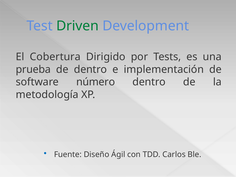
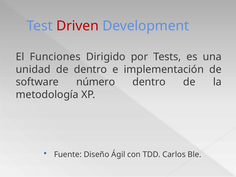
Driven colour: green -> red (77, 26)
Cobertura: Cobertura -> Funciones (55, 57)
prueba: prueba -> unidad (33, 69)
